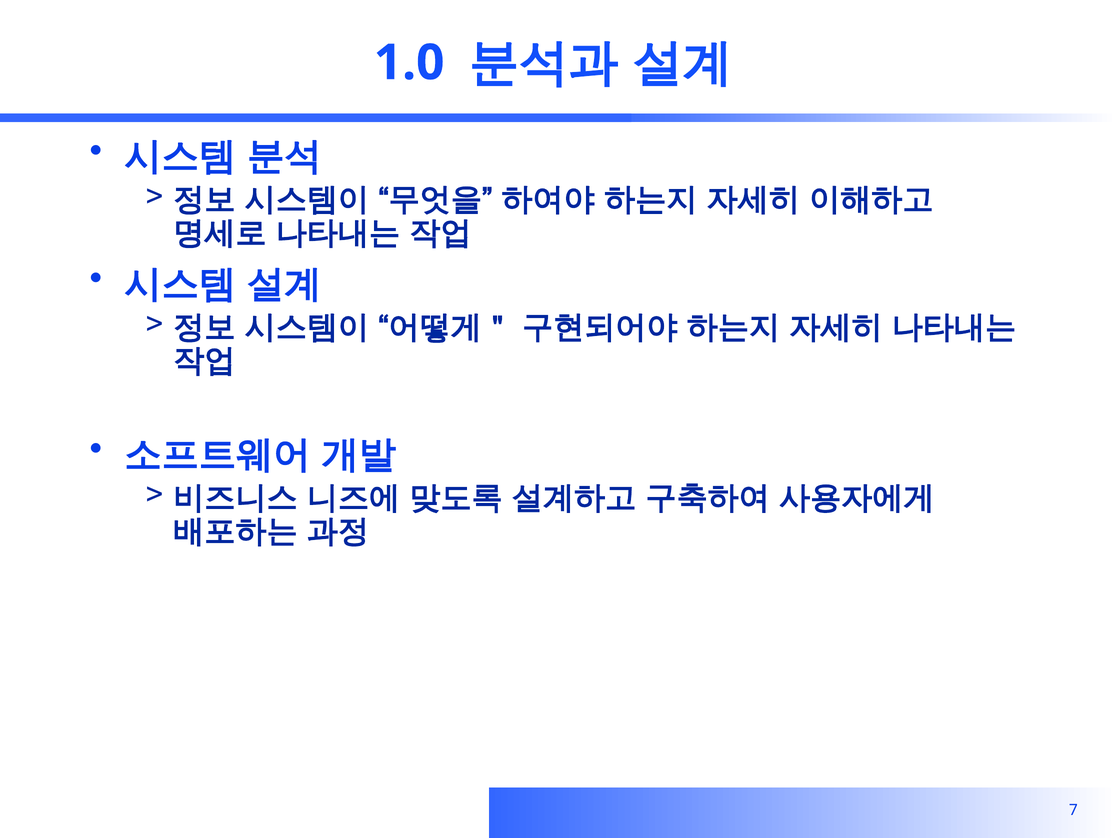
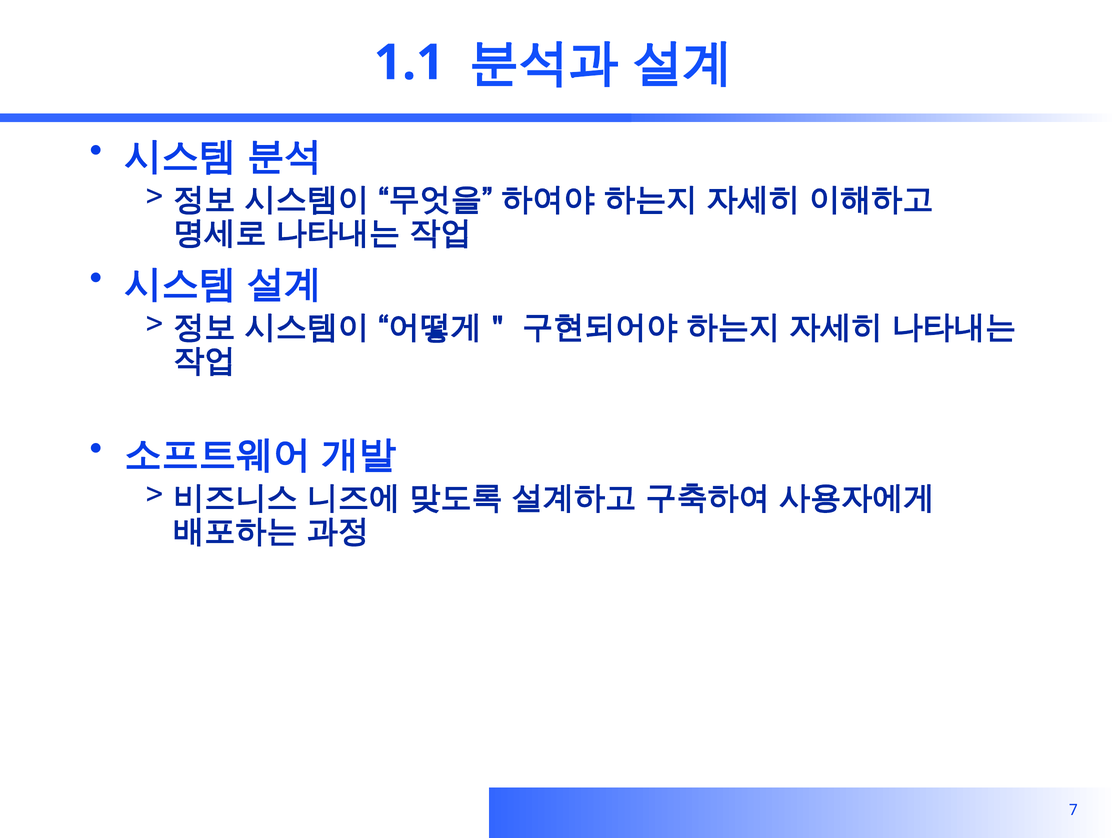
1.0: 1.0 -> 1.1 (409, 63)
